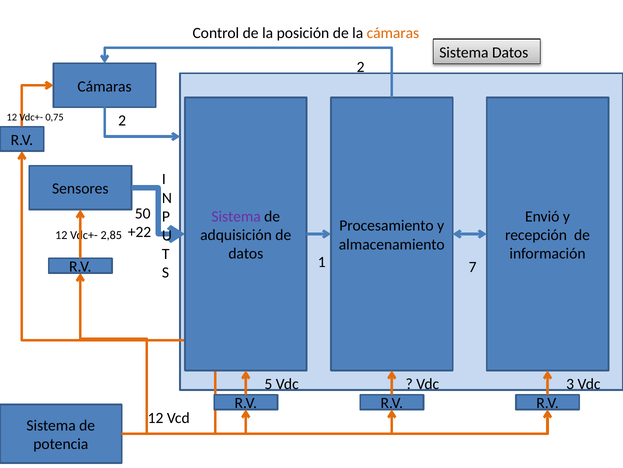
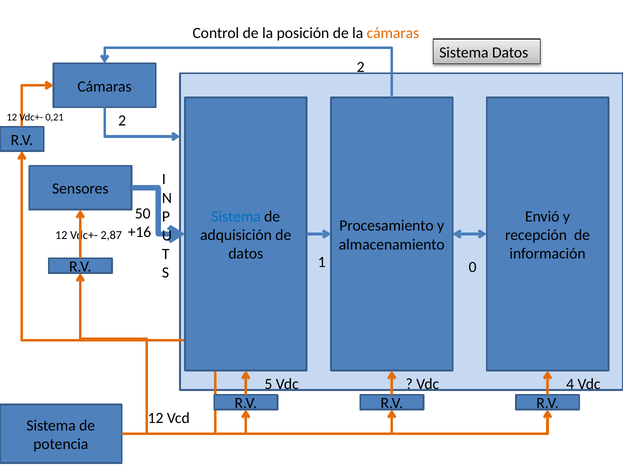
0,75: 0,75 -> 0,21 (55, 117)
Sistema colour: purple -> blue (236, 216)
+22: +22 -> +16 (140, 232)
2,85: 2,85 -> 2,87 (111, 235)
7: 7 -> 0 (473, 267)
3: 3 -> 4 (570, 383)
